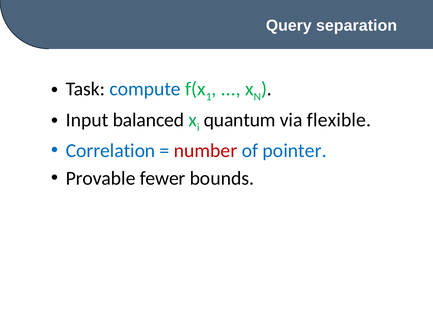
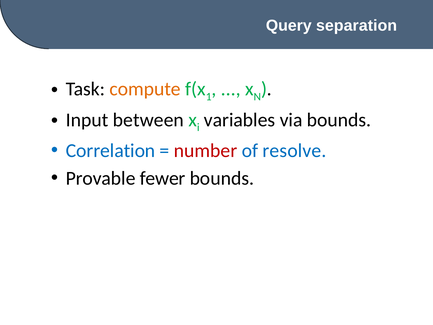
compute colour: blue -> orange (145, 89)
balanced: balanced -> between (148, 120)
quantum: quantum -> variables (240, 120)
via flexible: flexible -> bounds (339, 120)
pointer: pointer -> resolve (295, 151)
